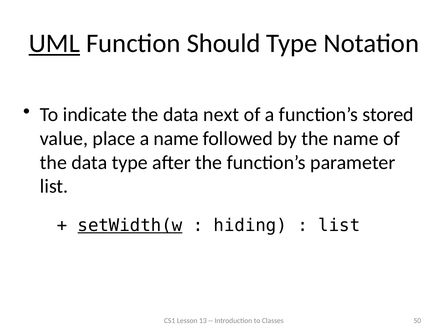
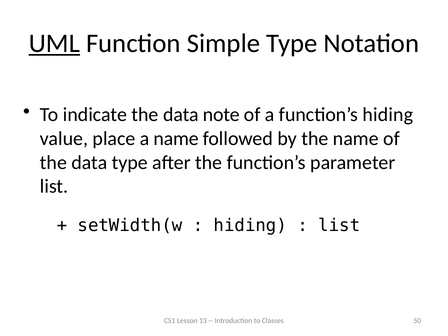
Should: Should -> Simple (223, 43)
next: next -> note (221, 115)
function’s stored: stored -> hiding (388, 115)
setWidth(w underline: present -> none (130, 225)
